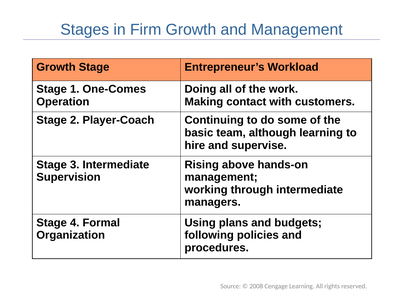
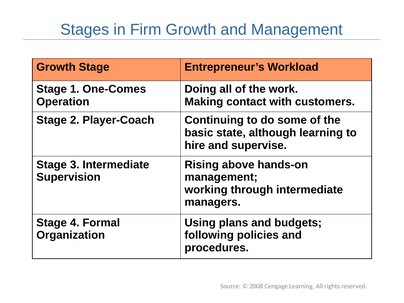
team: team -> state (231, 133)
